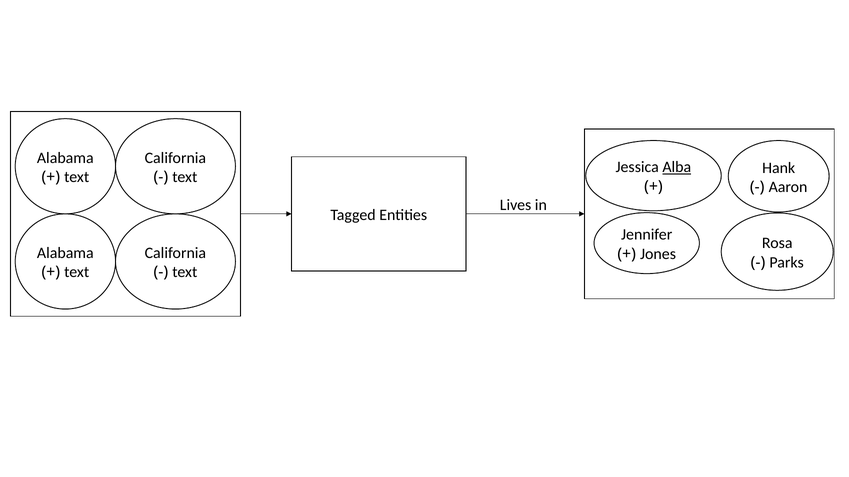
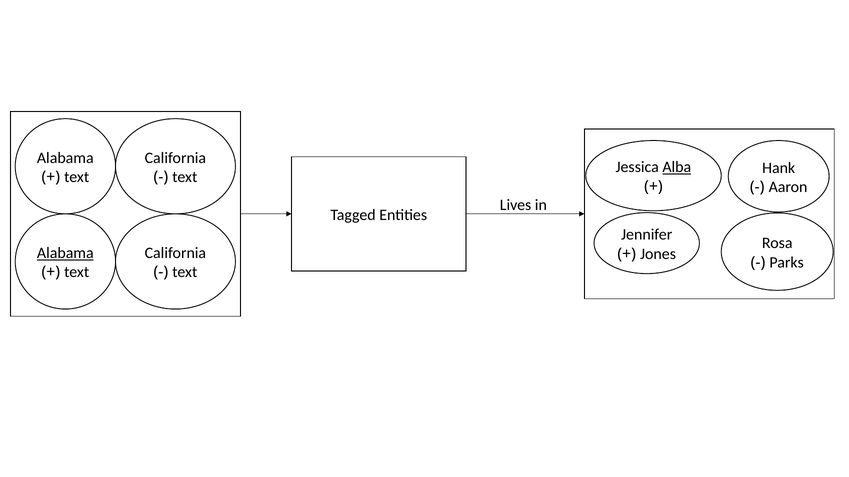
Alabama underline: none -> present (65, 253)
